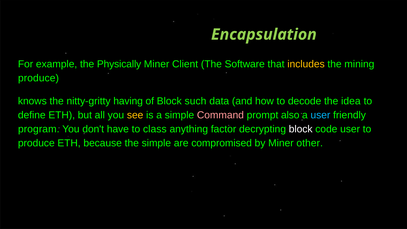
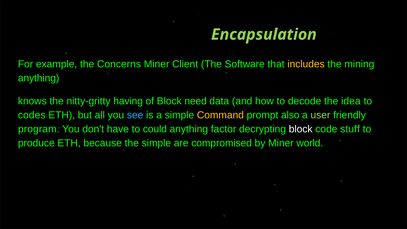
Physically: Physically -> Concerns (119, 64)
produce: produce -> anything (39, 78)
such: such -> need (196, 101)
define: define -> codes (32, 115)
see colour: yellow -> light blue (135, 115)
Command colour: pink -> yellow (220, 115)
user colour: light blue -> light green (320, 115)
class: class -> could (155, 129)
code user: user -> stuff (350, 129)
other: other -> world (310, 143)
